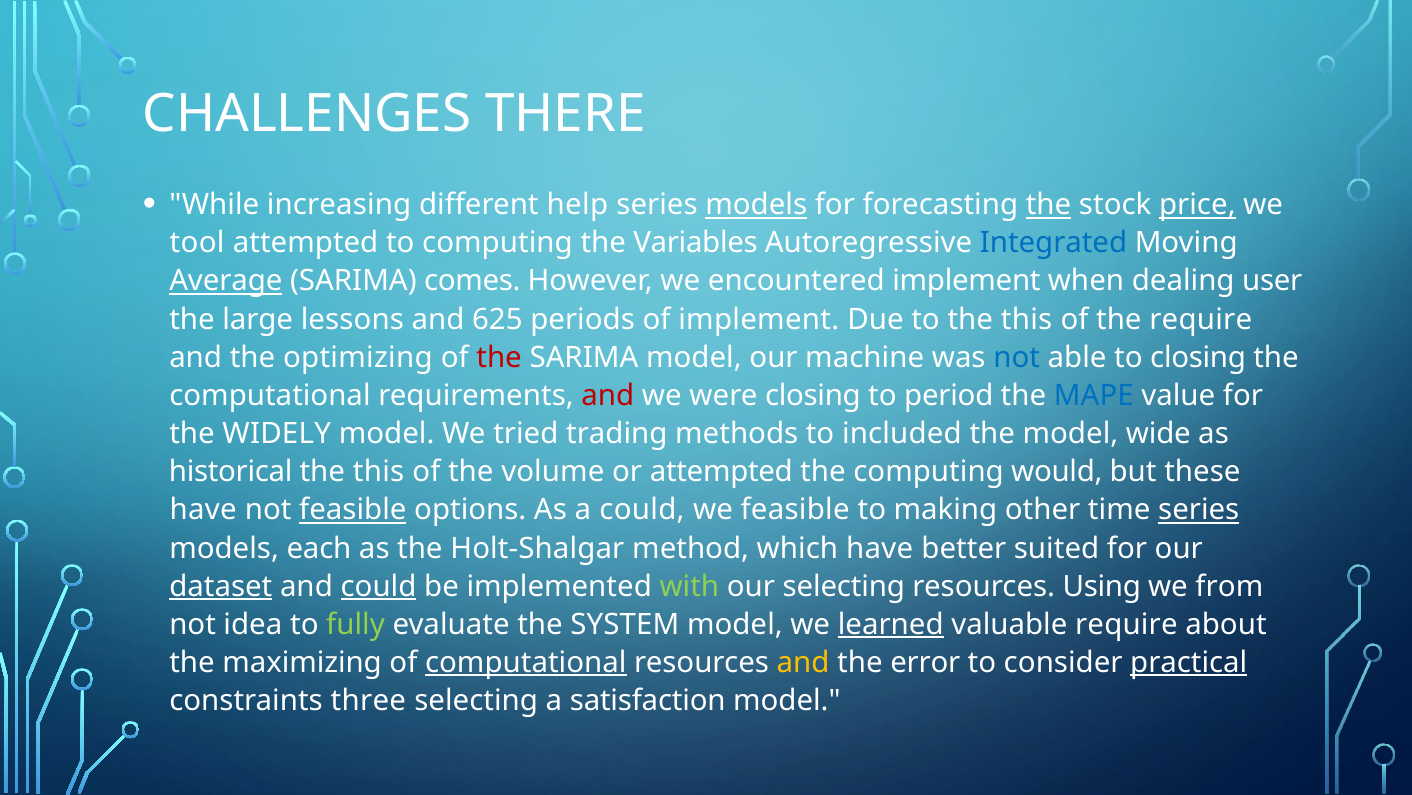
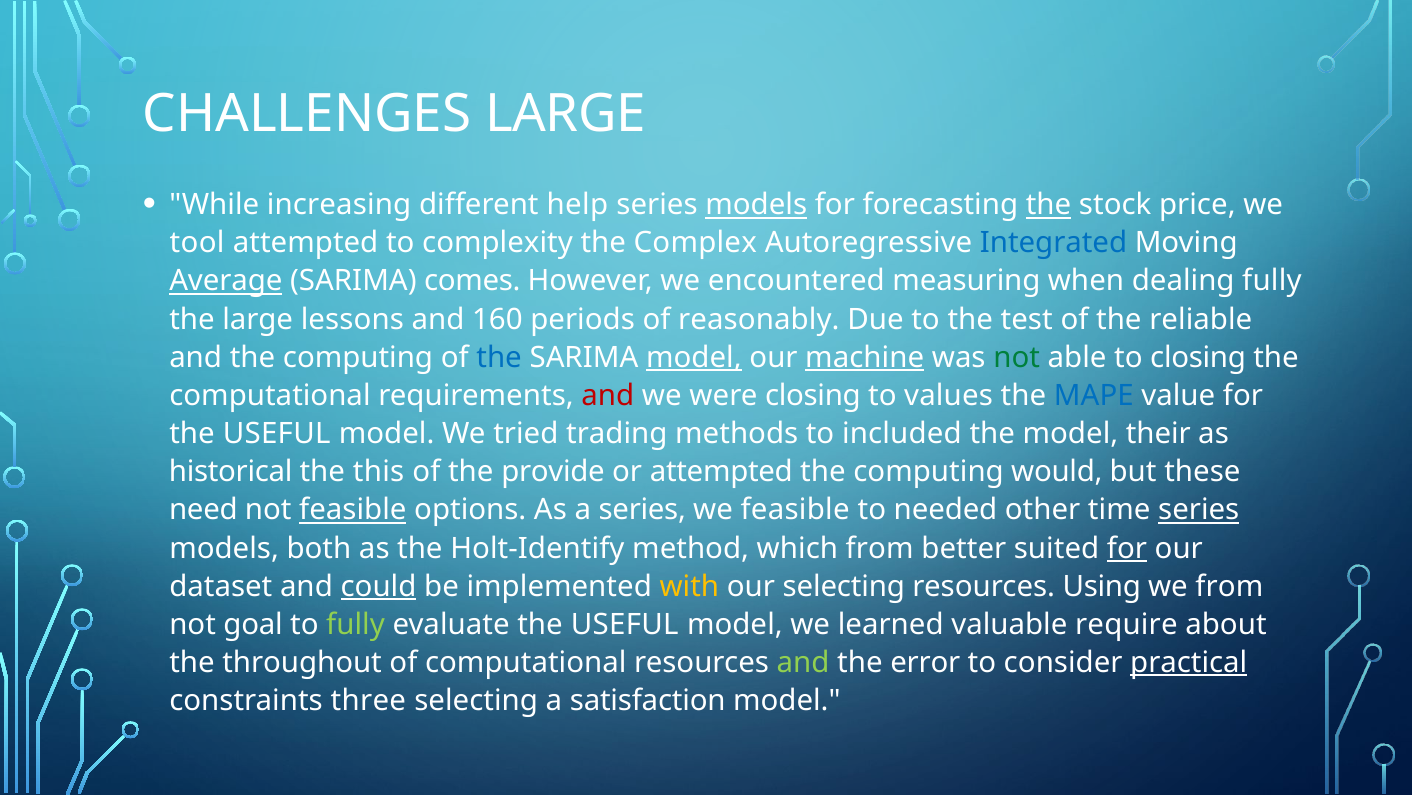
CHALLENGES THERE: THERE -> LARGE (566, 114)
price underline: present -> none (1197, 205)
to computing: computing -> complexity (497, 243)
Variables: Variables -> Complex (695, 243)
encountered implement: implement -> measuring (966, 281)
dealing user: user -> fully (1272, 281)
625: 625 -> 160 (497, 319)
of implement: implement -> reasonably (759, 319)
to the this: this -> test (1027, 319)
the require: require -> reliable (1201, 319)
and the optimizing: optimizing -> computing (358, 357)
the colour: red -> blue (499, 357)
model underline: none -> present (694, 357)
machine underline: none -> present (865, 357)
not colour: blue -> green (1017, 357)
period: period -> values (949, 395)
WIDELY: WIDELY -> USEFUL (277, 433)
wide: wide -> their (1158, 433)
volume: volume -> provide (553, 472)
have: have -> need (203, 510)
a could: could -> series (642, 510)
making: making -> needed (946, 510)
each: each -> both (319, 548)
Holt-Shalgar: Holt-Shalgar -> Holt-Identify (537, 548)
which have: have -> from (880, 548)
for underline: none -> present (1127, 548)
dataset underline: present -> none (221, 586)
with colour: light green -> yellow (689, 586)
idea: idea -> goal (253, 624)
evaluate the SYSTEM: SYSTEM -> USEFUL (625, 624)
learned underline: present -> none (891, 624)
maximizing: maximizing -> throughout (302, 662)
computational underline: present -> none (526, 662)
and colour: yellow -> light green (803, 662)
